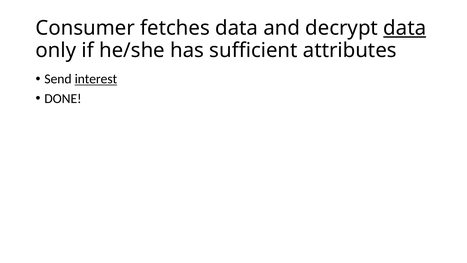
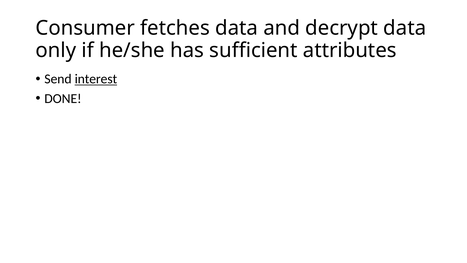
data underline: present -> none (405, 28)
